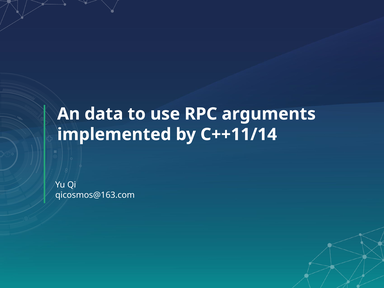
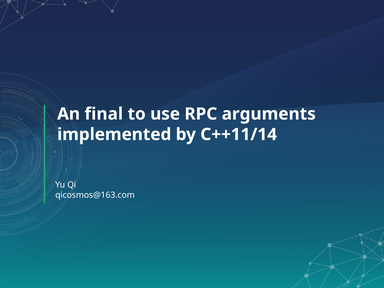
data: data -> final (104, 114)
